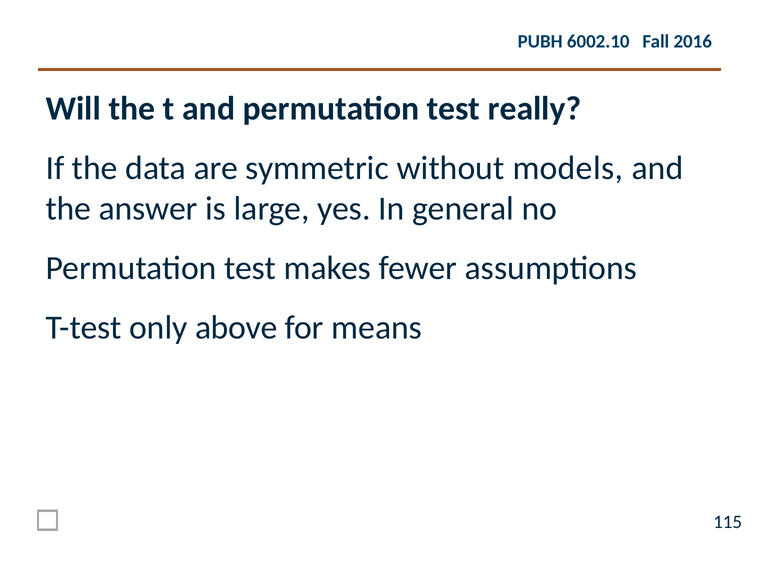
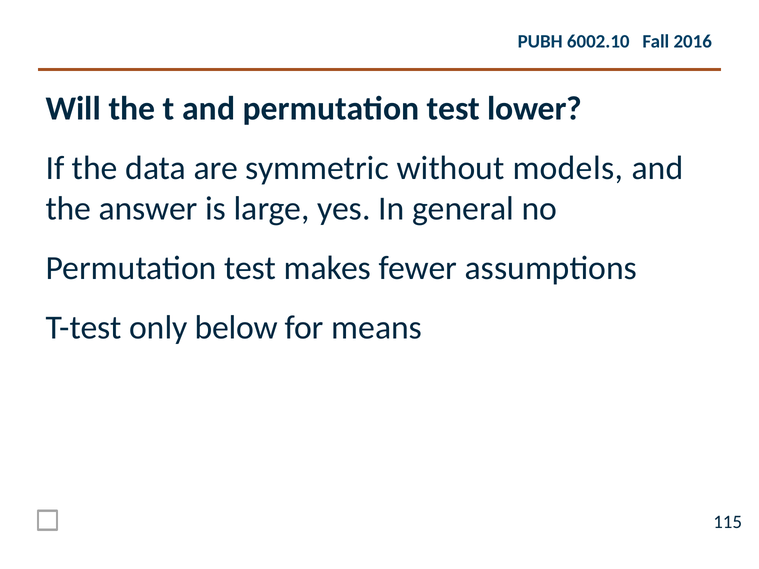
really: really -> lower (535, 109)
above: above -> below (236, 328)
